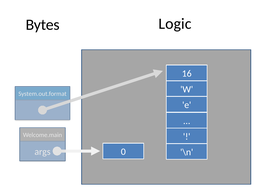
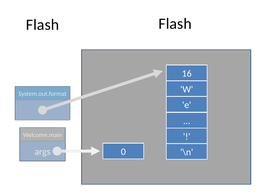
Logic: Logic -> Flash (175, 24)
Bytes: Bytes -> Flash (42, 25)
